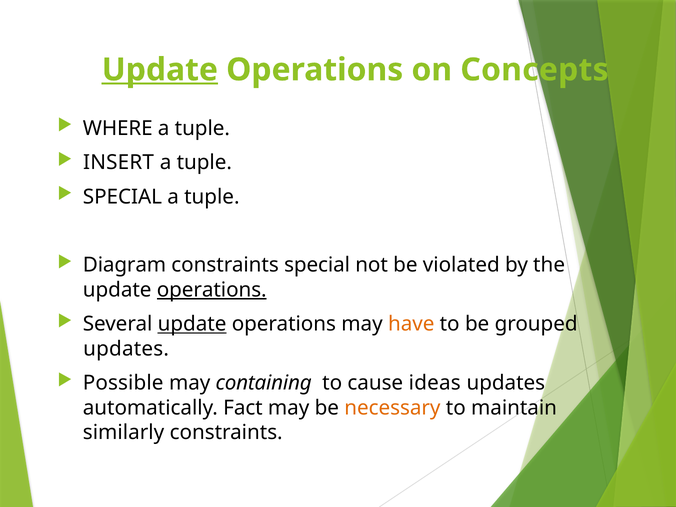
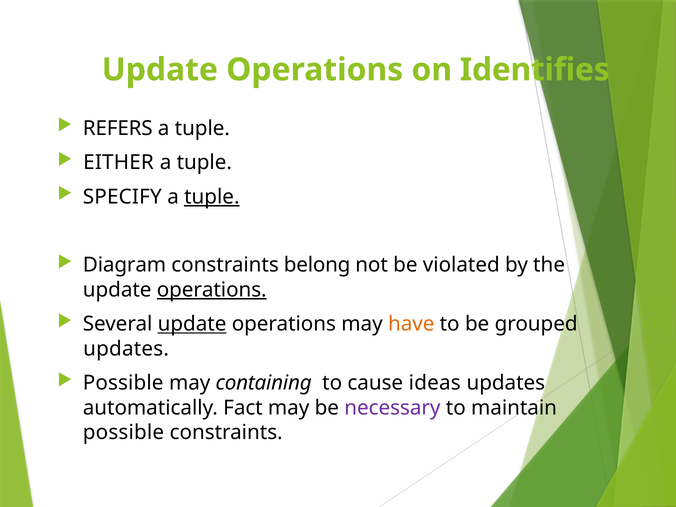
Update underline: present -> none (160, 70)
Concepts: Concepts -> Identifies (535, 70)
WHERE: WHERE -> REFERS (118, 128)
INSERT: INSERT -> EITHER (119, 163)
SPECIAL: SPECIAL -> SPECIFY (122, 197)
tuple underline: none -> present (212, 197)
constraints special: special -> belong (317, 265)
necessary colour: orange -> purple (392, 408)
similarly: similarly -> possible (123, 433)
